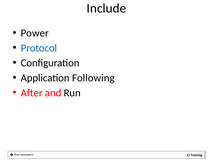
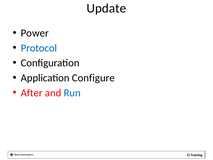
Include: Include -> Update (106, 8)
Following: Following -> Configure (93, 78)
Run colour: black -> blue (72, 93)
